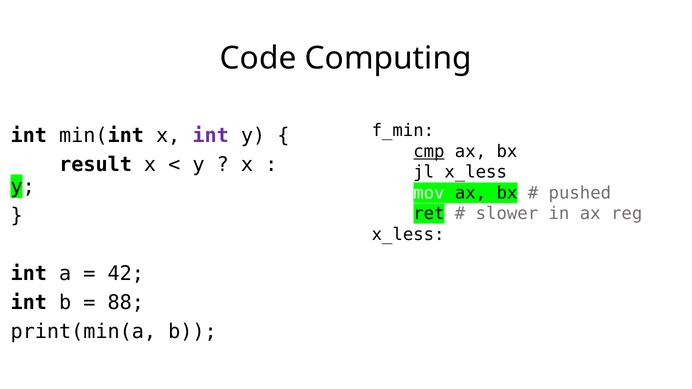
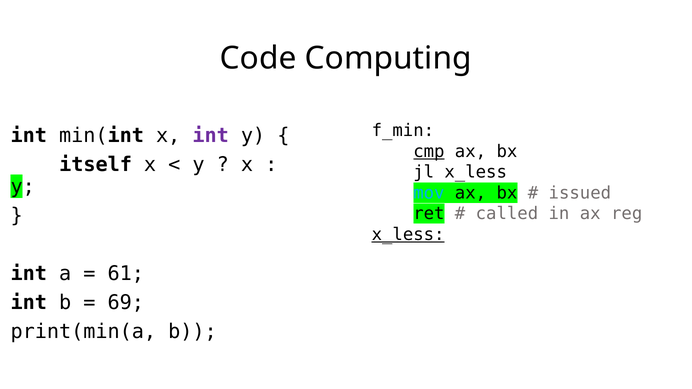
result: result -> itself (96, 165)
mov colour: white -> light blue (429, 193)
pushed: pushed -> issued (580, 193)
slower: slower -> called (507, 214)
x_less underline: none -> present (408, 235)
42: 42 -> 61 (126, 274)
88: 88 -> 69 (126, 303)
